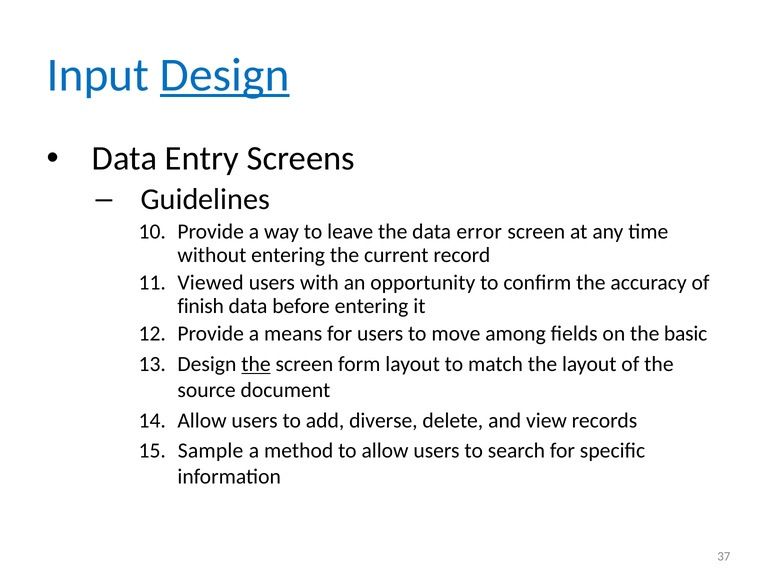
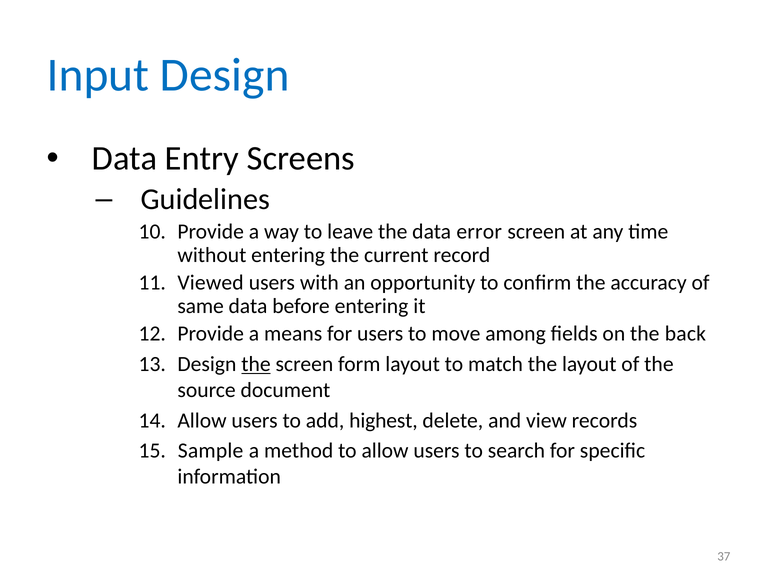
Design underline: present -> none (225, 75)
finish: finish -> same (201, 306)
basic: basic -> back (685, 334)
diverse: diverse -> highest (383, 420)
